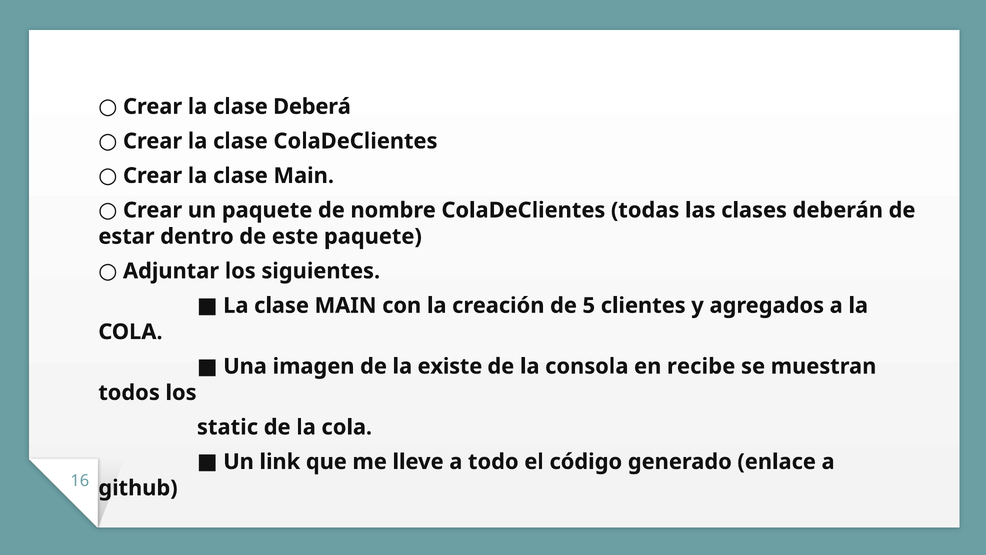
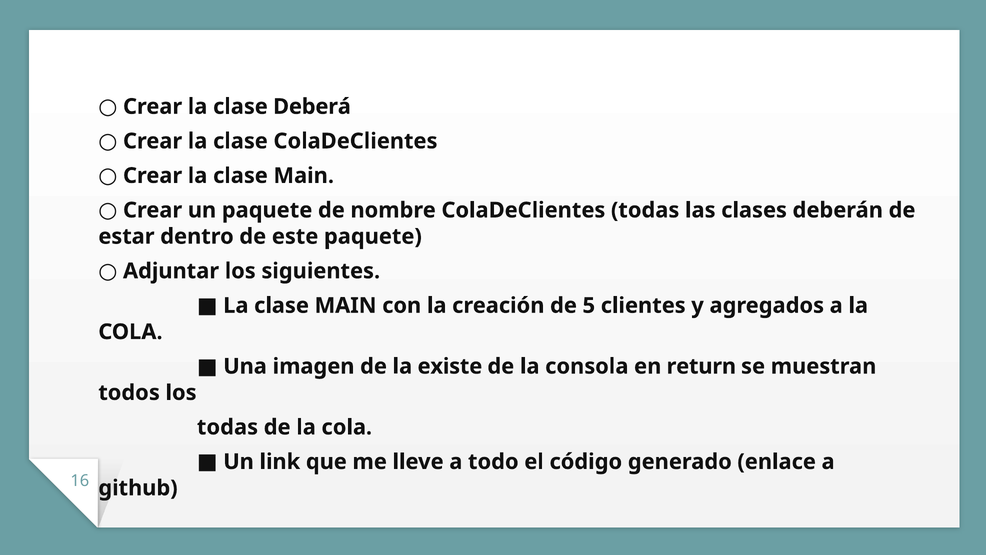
recibe: recibe -> return (701, 366)
static: static -> todas (228, 427)
